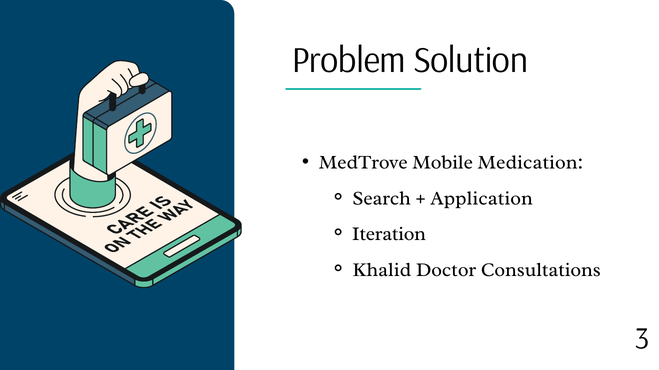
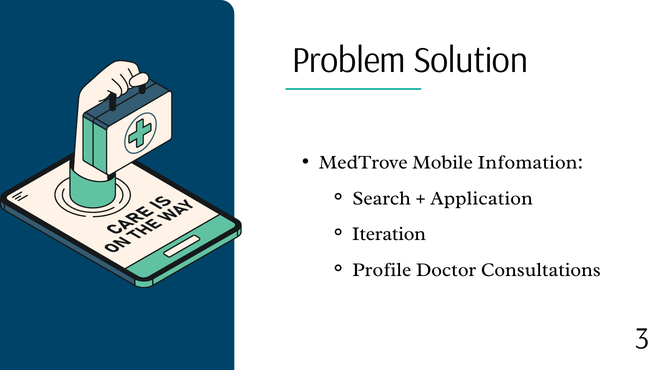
Medication: Medication -> Infomation (530, 163)
Khalid: Khalid -> Profile (382, 270)
